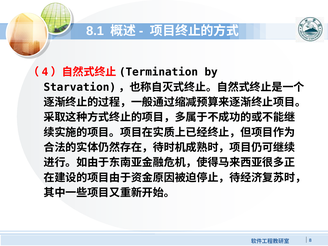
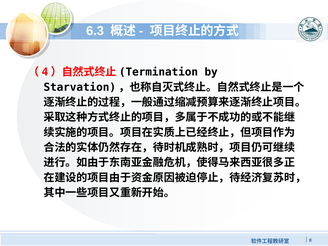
8.1: 8.1 -> 6.3 (95, 31)
